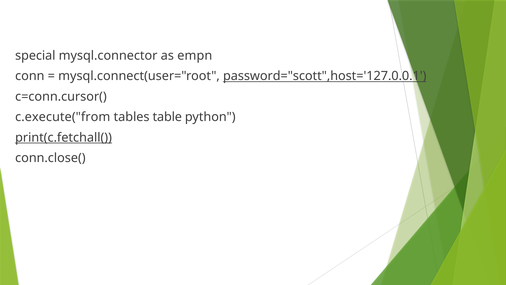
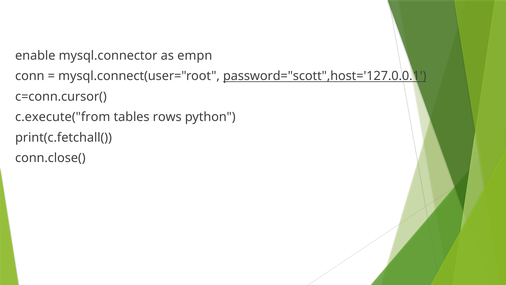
special: special -> enable (35, 56)
table: table -> rows (167, 117)
print(c.fetchall( underline: present -> none (64, 137)
